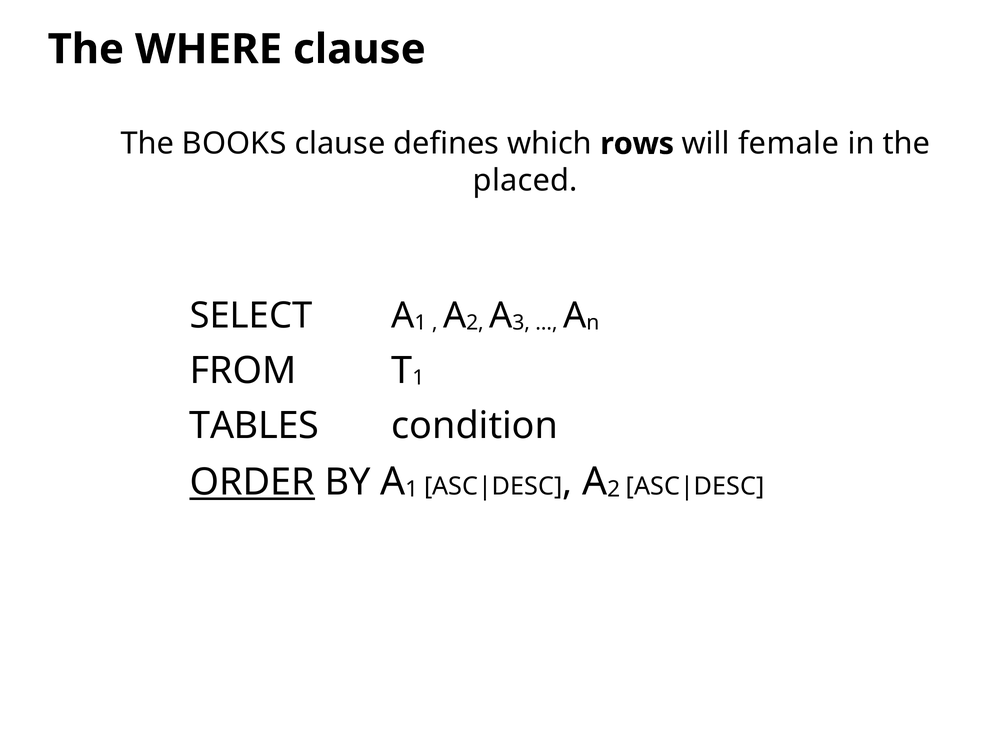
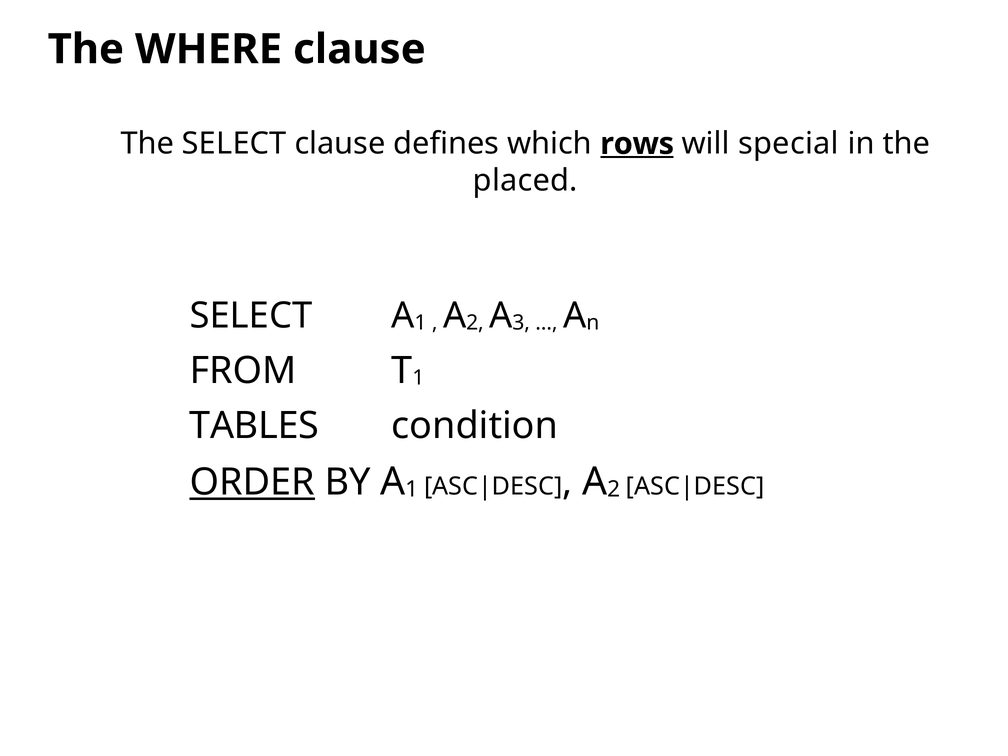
The BOOKS: BOOKS -> SELECT (234, 144)
rows underline: none -> present (637, 144)
female: female -> special (788, 144)
